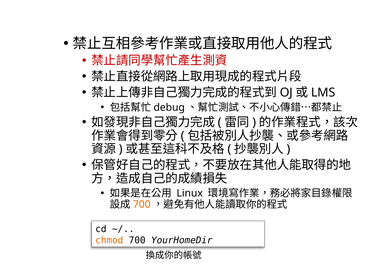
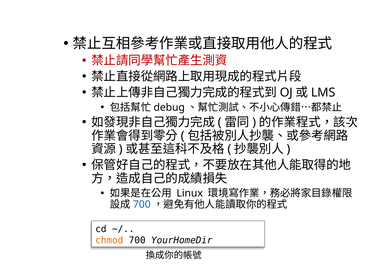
700 colour: orange -> blue (142, 204)
